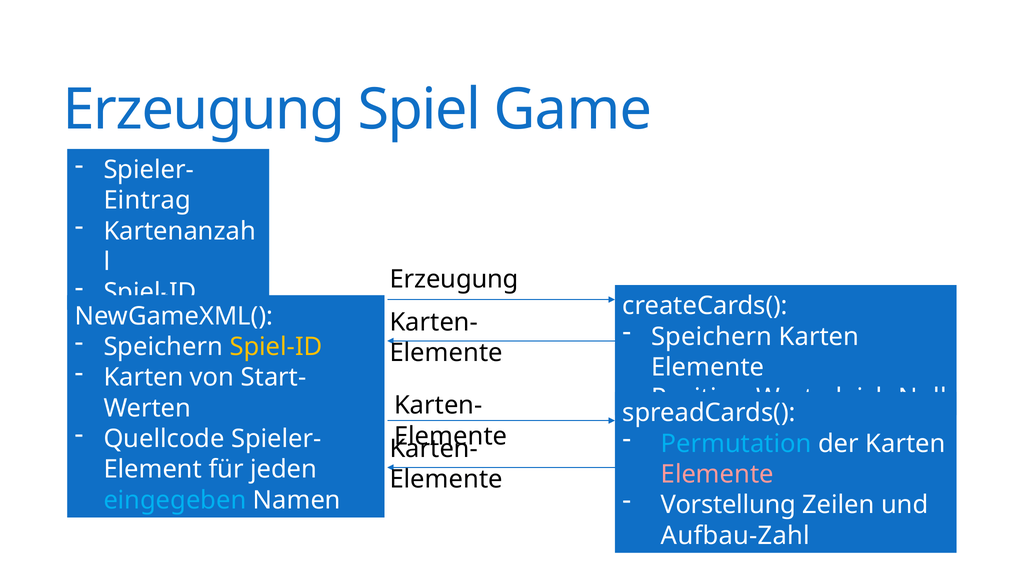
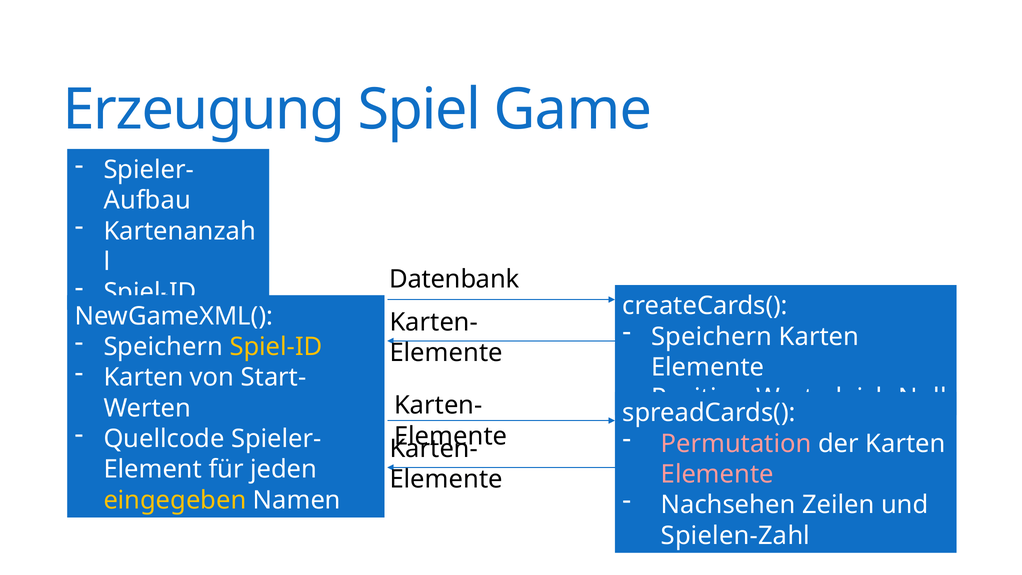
Eintrag: Eintrag -> Aufbau (147, 200)
Erzeugung: Erzeugung -> Datenbank (454, 279)
Permutation colour: light blue -> pink (736, 443)
Vorstellung: Vorstellung -> Nachsehen (728, 505)
eingegeben colour: light blue -> yellow (175, 500)
Aufbau-Zahl: Aufbau-Zahl -> Spielen-Zahl (735, 535)
